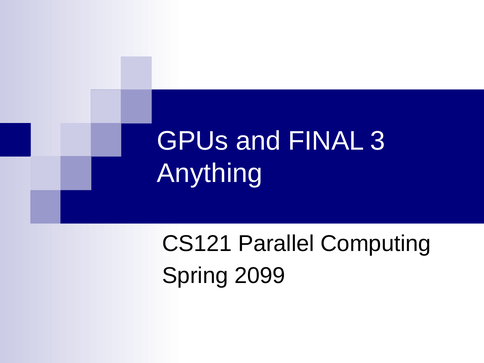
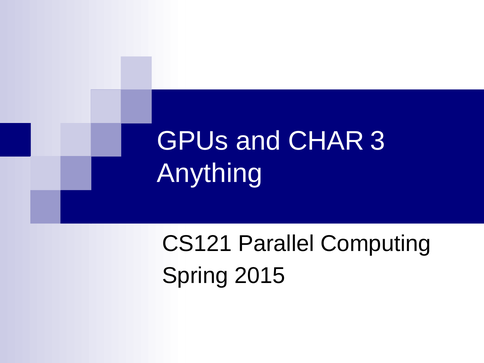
FINAL: FINAL -> CHAR (326, 141)
2099: 2099 -> 2015 (260, 276)
